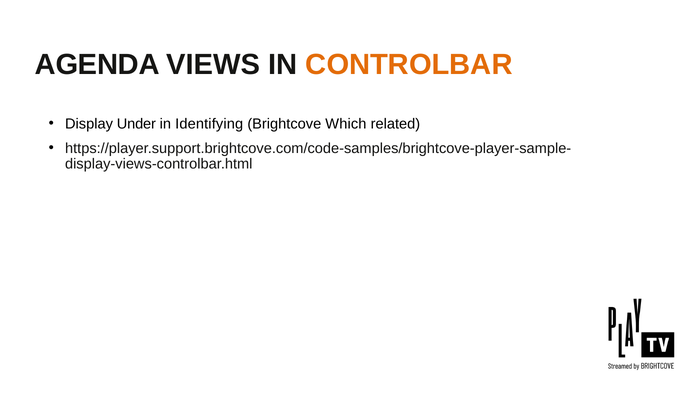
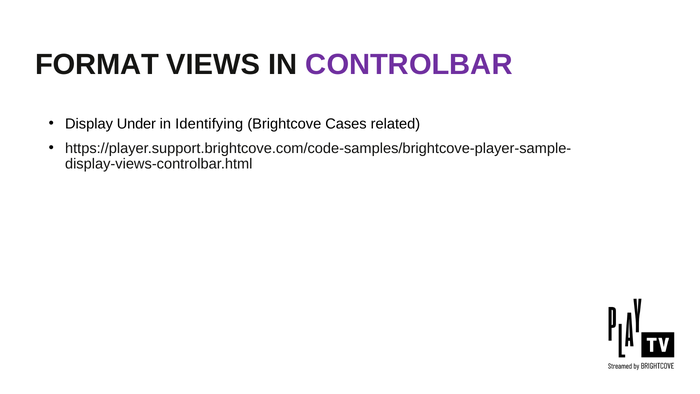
AGENDA: AGENDA -> FORMAT (97, 65)
CONTROLBAR colour: orange -> purple (409, 65)
Which: Which -> Cases (346, 124)
